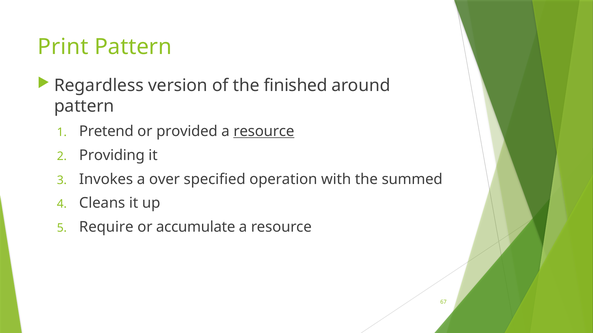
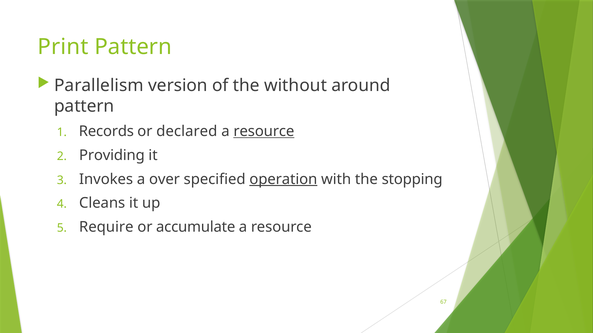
Regardless: Regardless -> Parallelism (99, 86)
finished: finished -> without (296, 86)
Pretend: Pretend -> Records (106, 132)
provided: provided -> declared (187, 132)
operation underline: none -> present (283, 179)
summed: summed -> stopping (412, 179)
